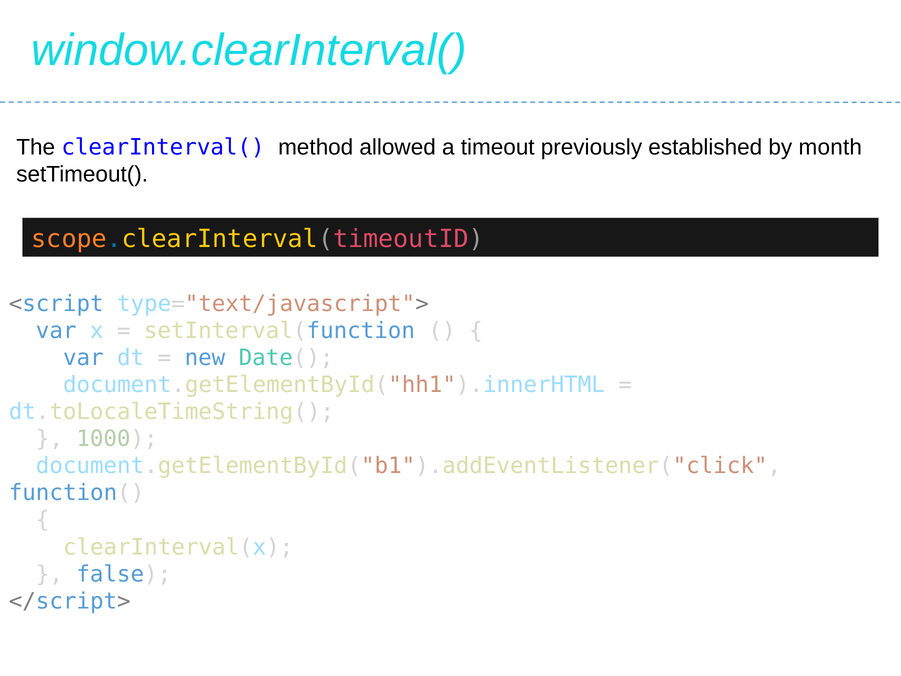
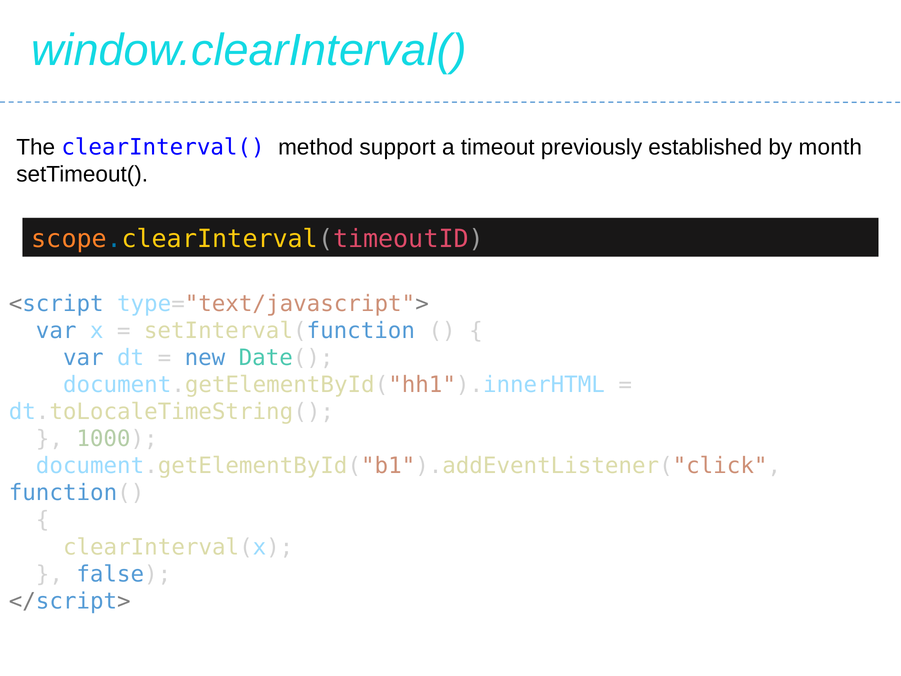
allowed: allowed -> support (398, 147)
